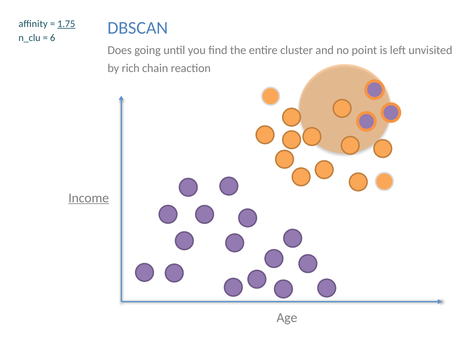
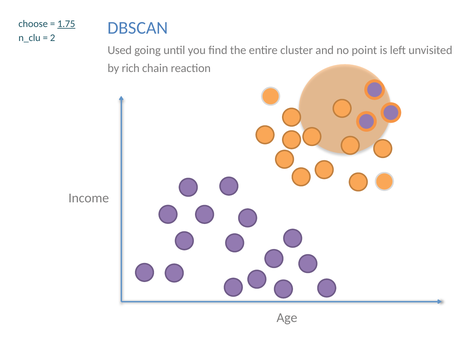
aﬃnity: aﬃnity -> choose (33, 24)
6: 6 -> 2 (53, 38)
Does: Does -> Used (120, 50)
Income underline: present -> none (89, 198)
